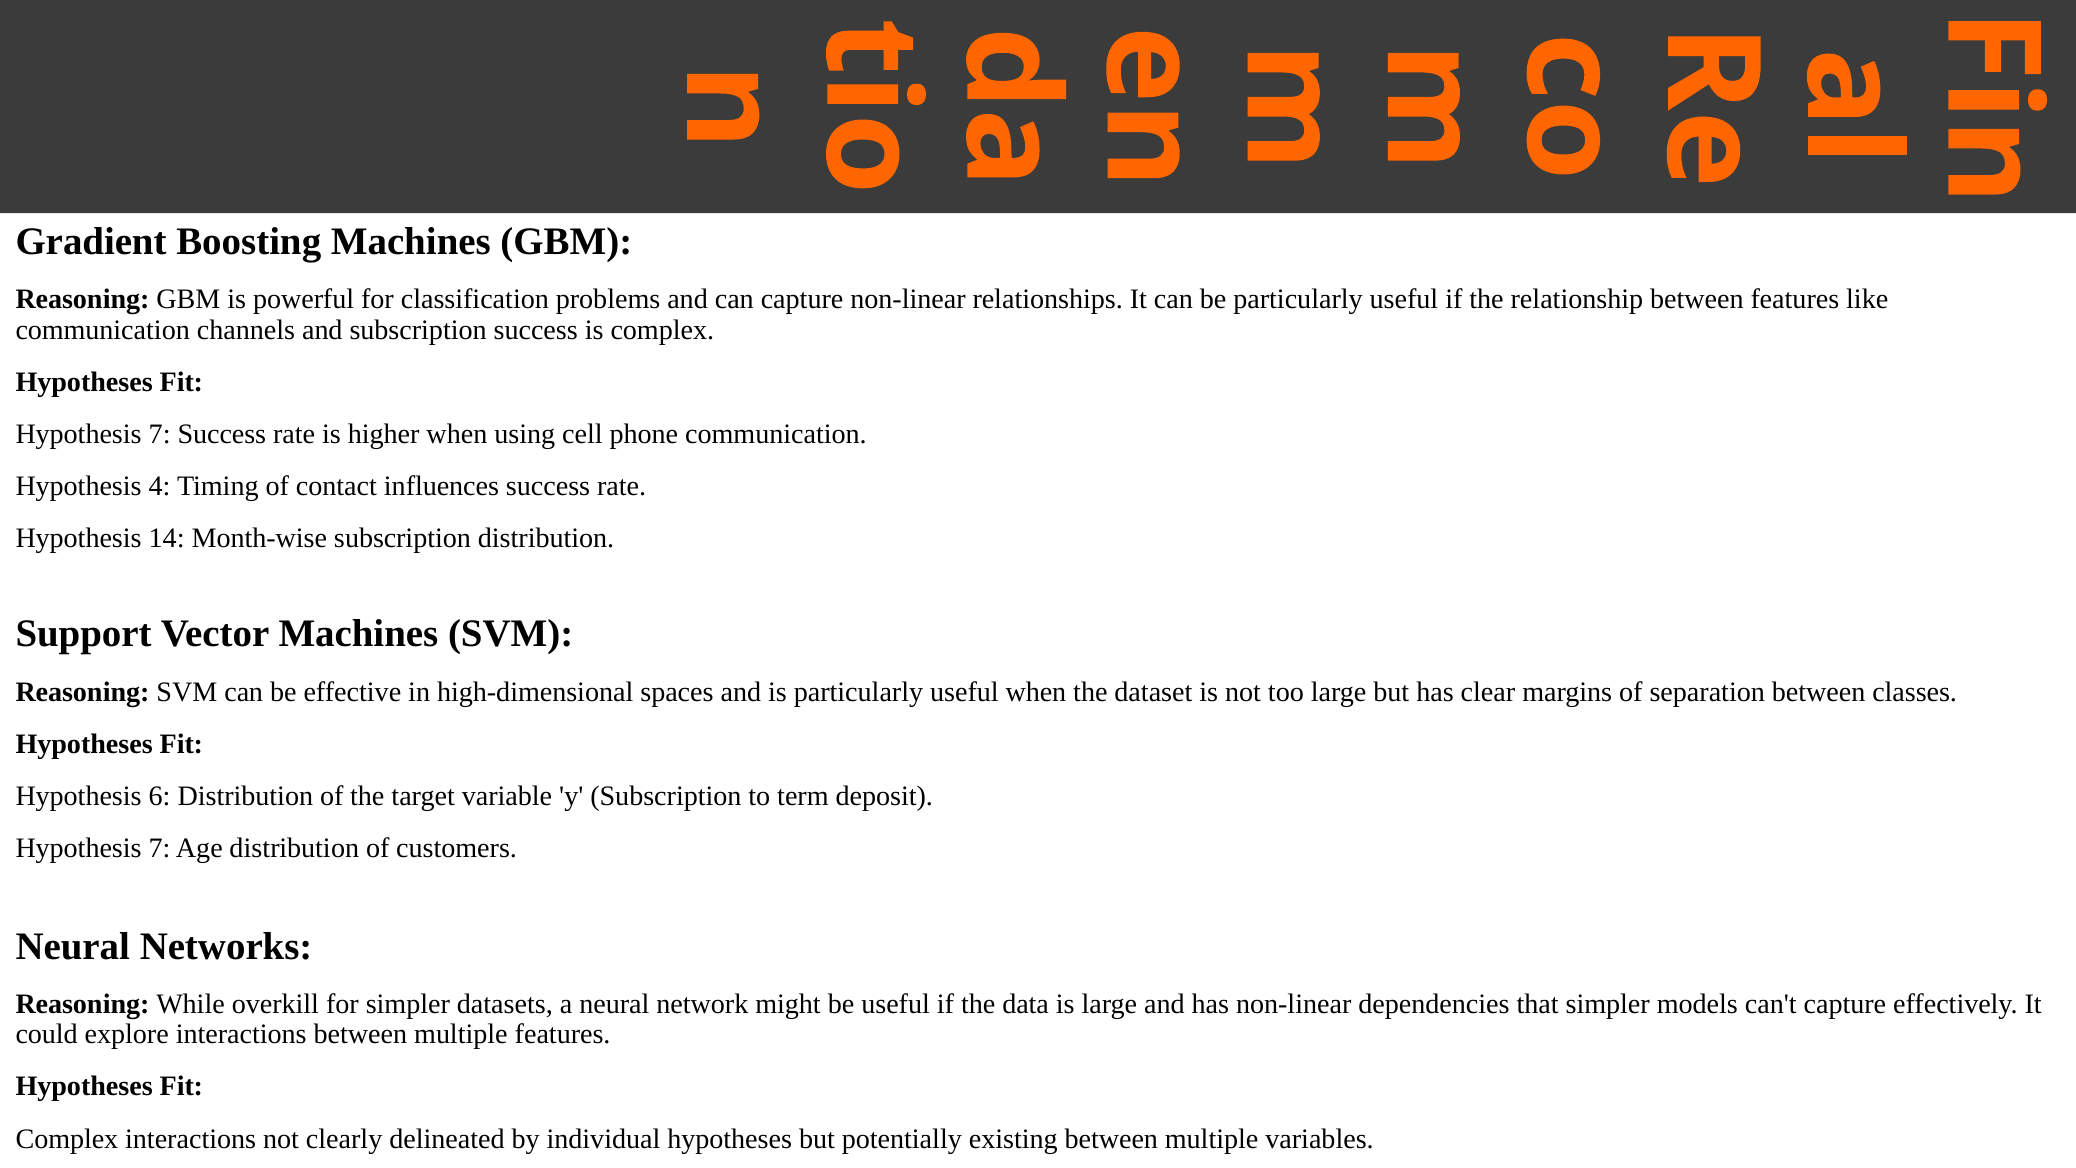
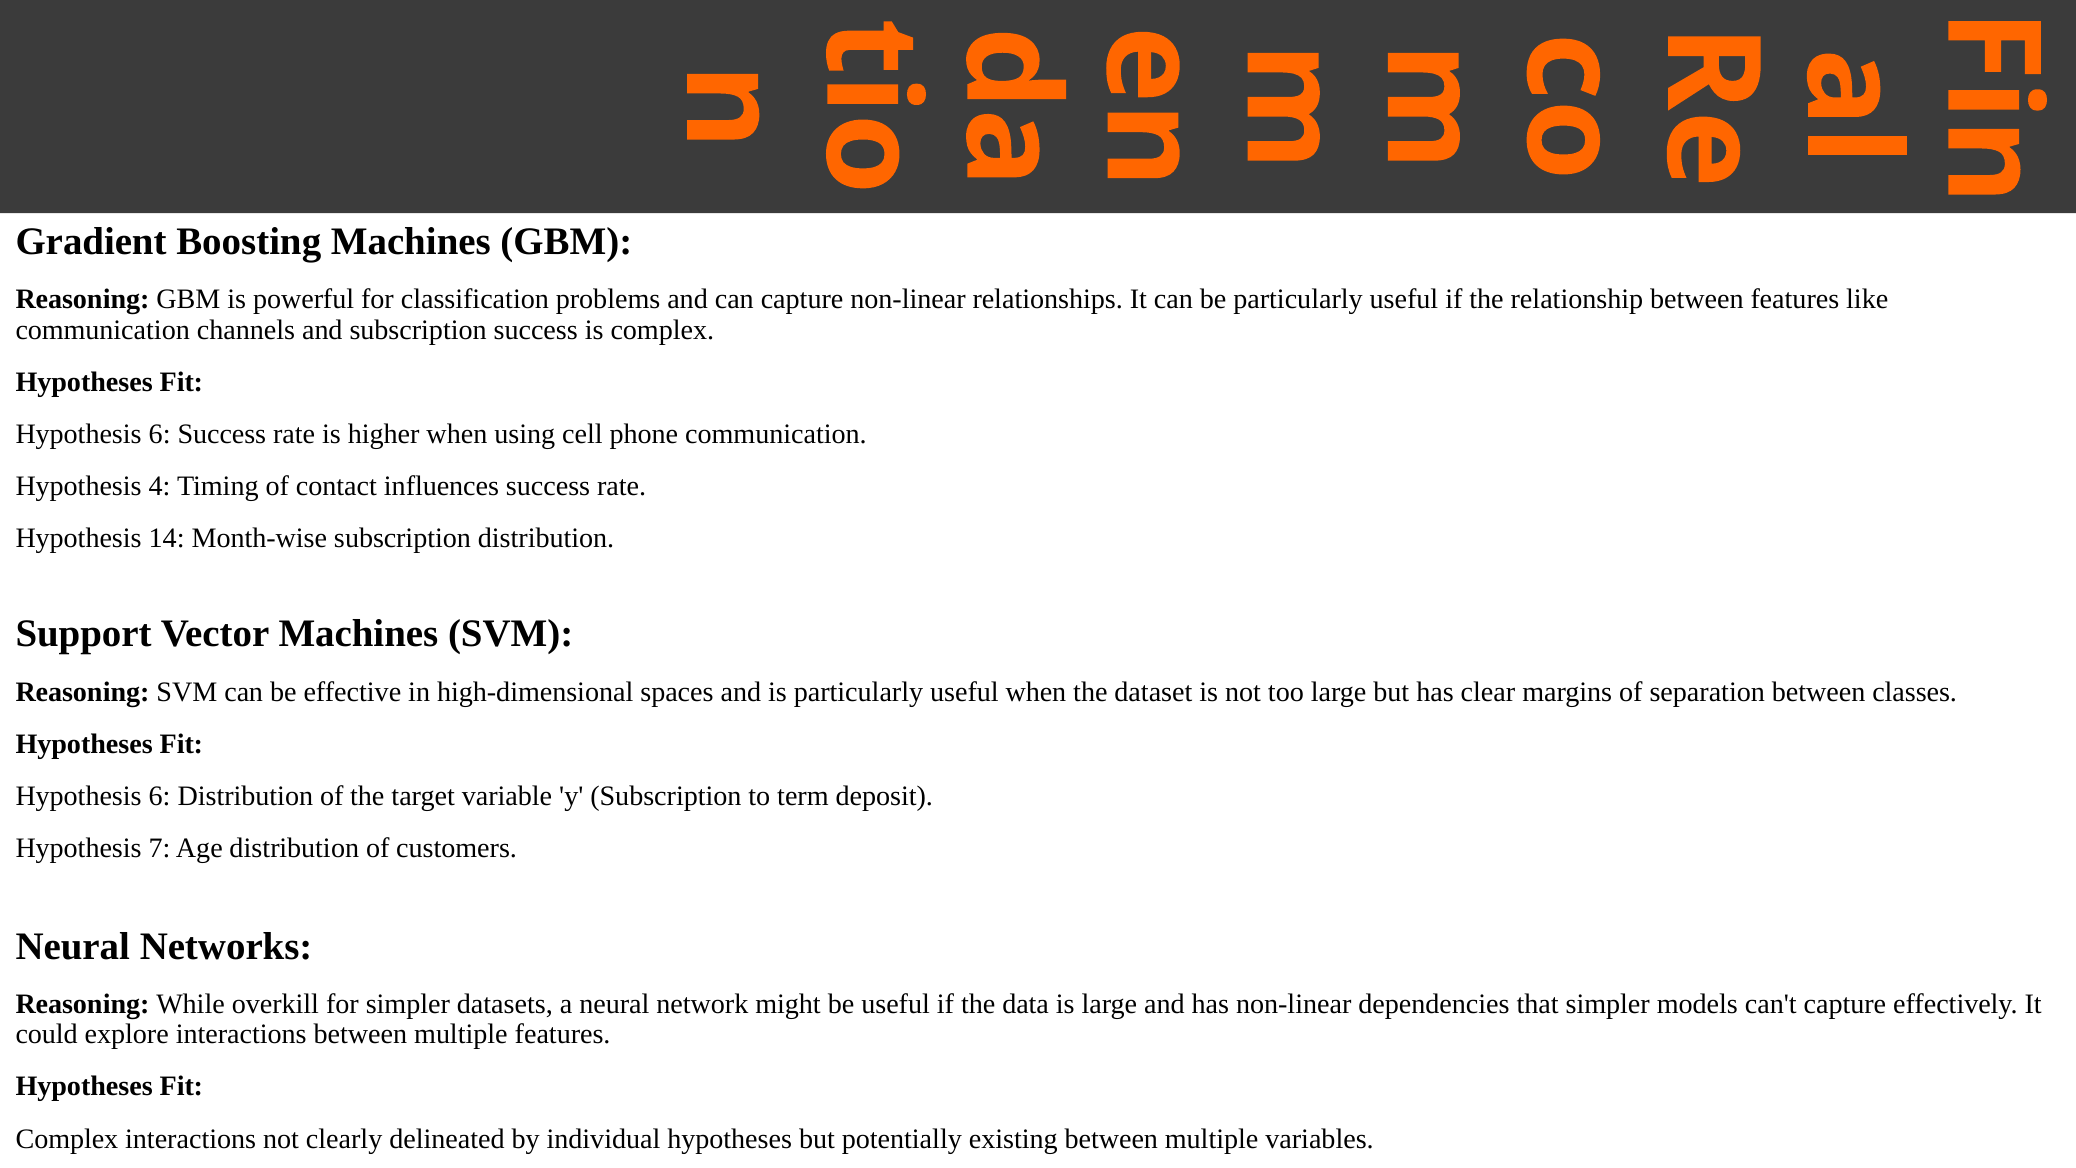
7: 7 -> 6 (160, 434)
